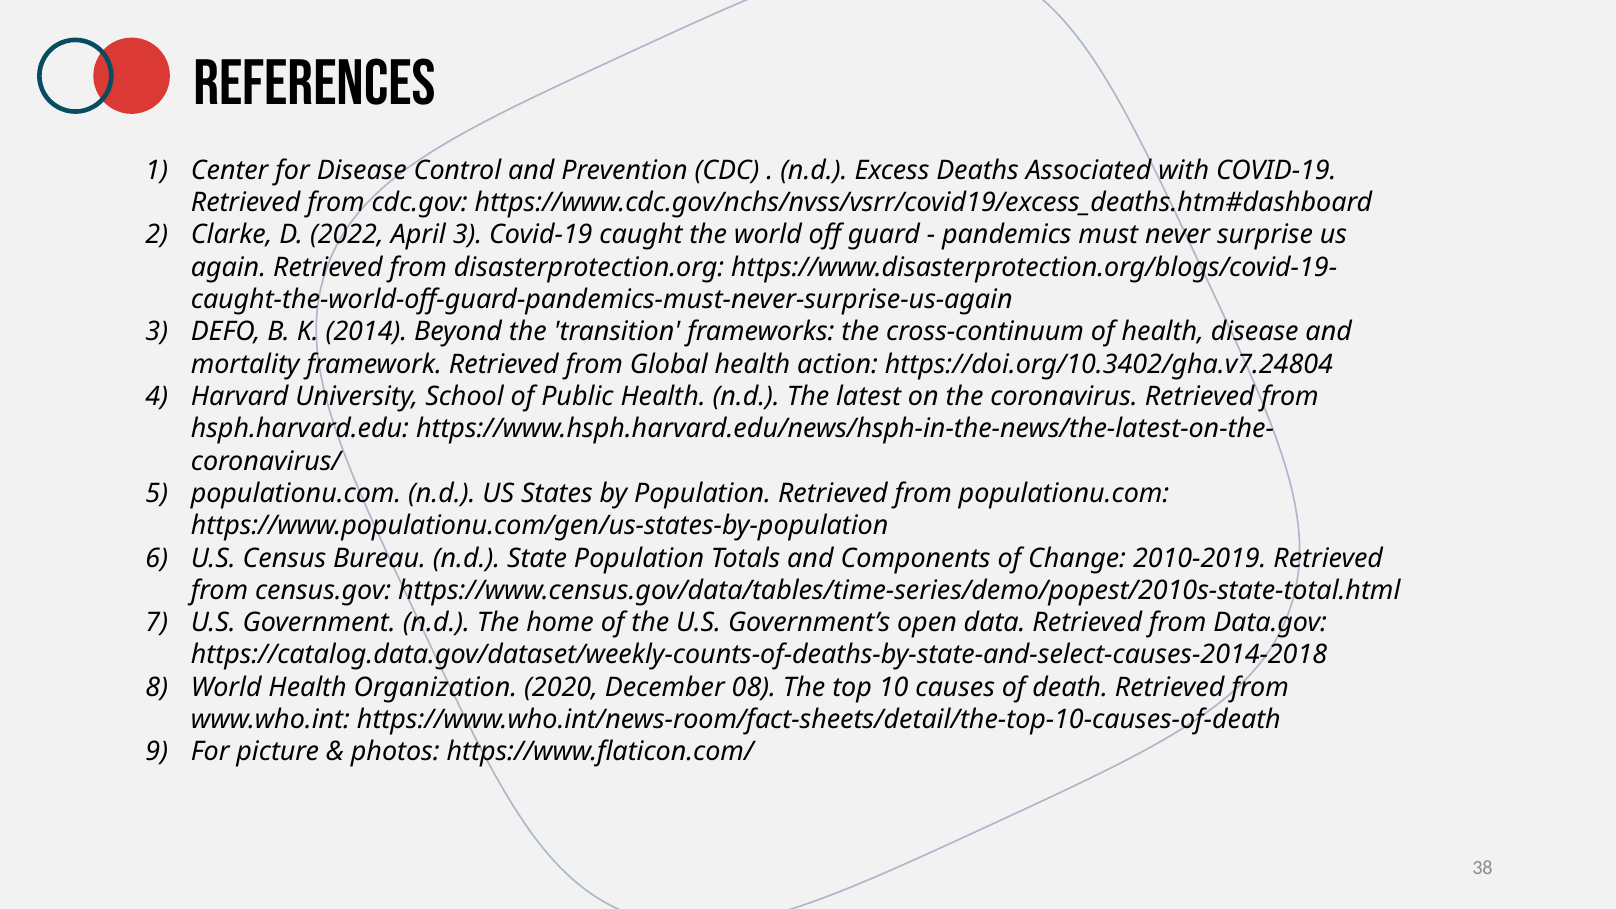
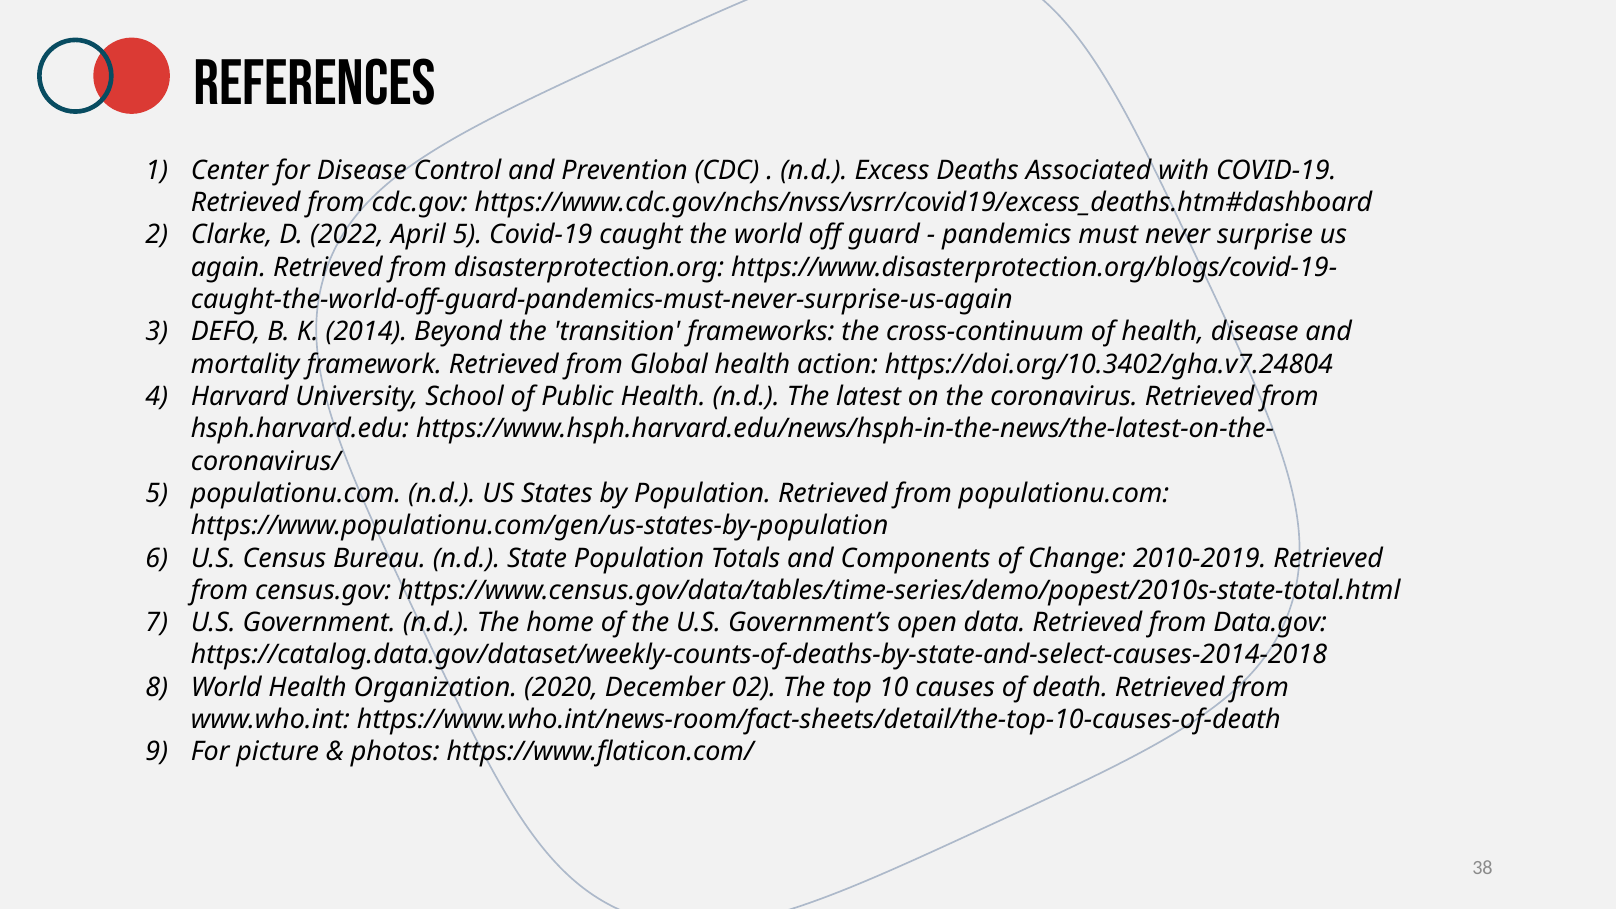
April 3: 3 -> 5 (468, 235)
08: 08 -> 02 (754, 687)
